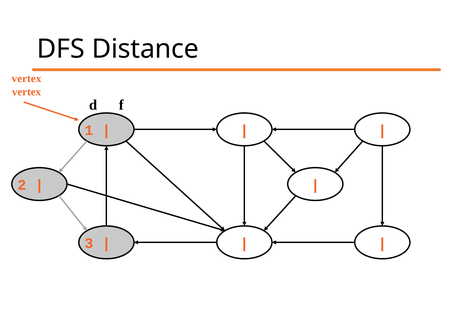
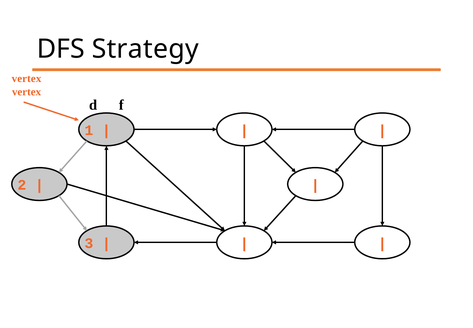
Distance: Distance -> Strategy (145, 49)
